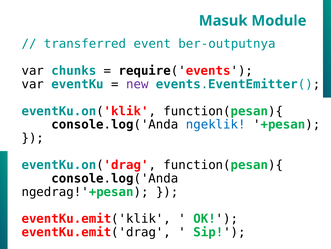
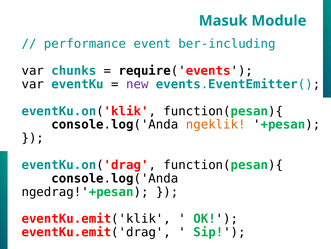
transferred: transferred -> performance (85, 44)
ber-outputnya: ber-outputnya -> ber-including (227, 44)
ngeklik colour: blue -> orange (216, 124)
